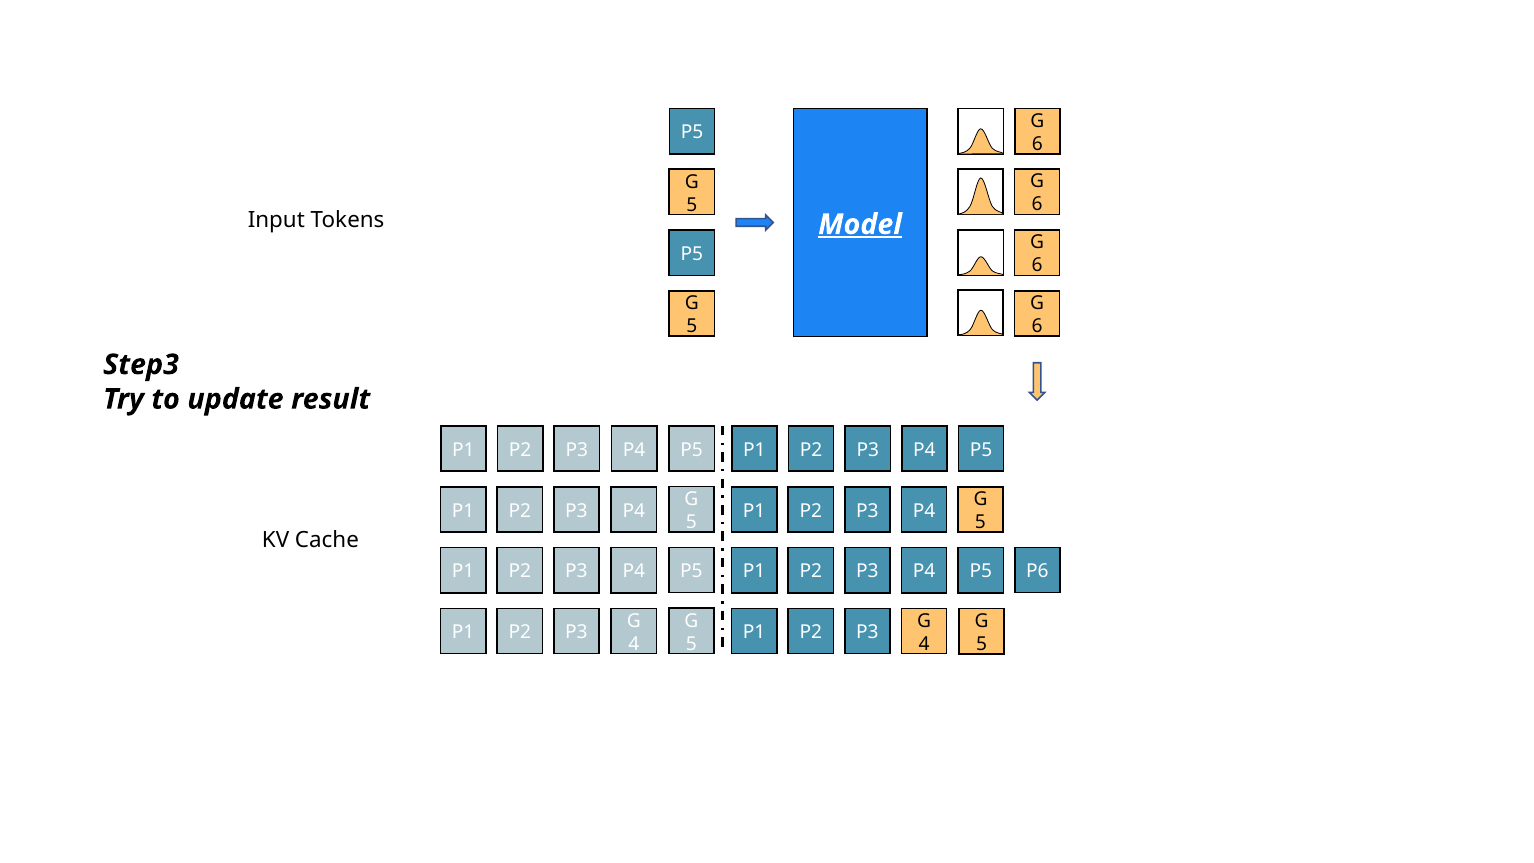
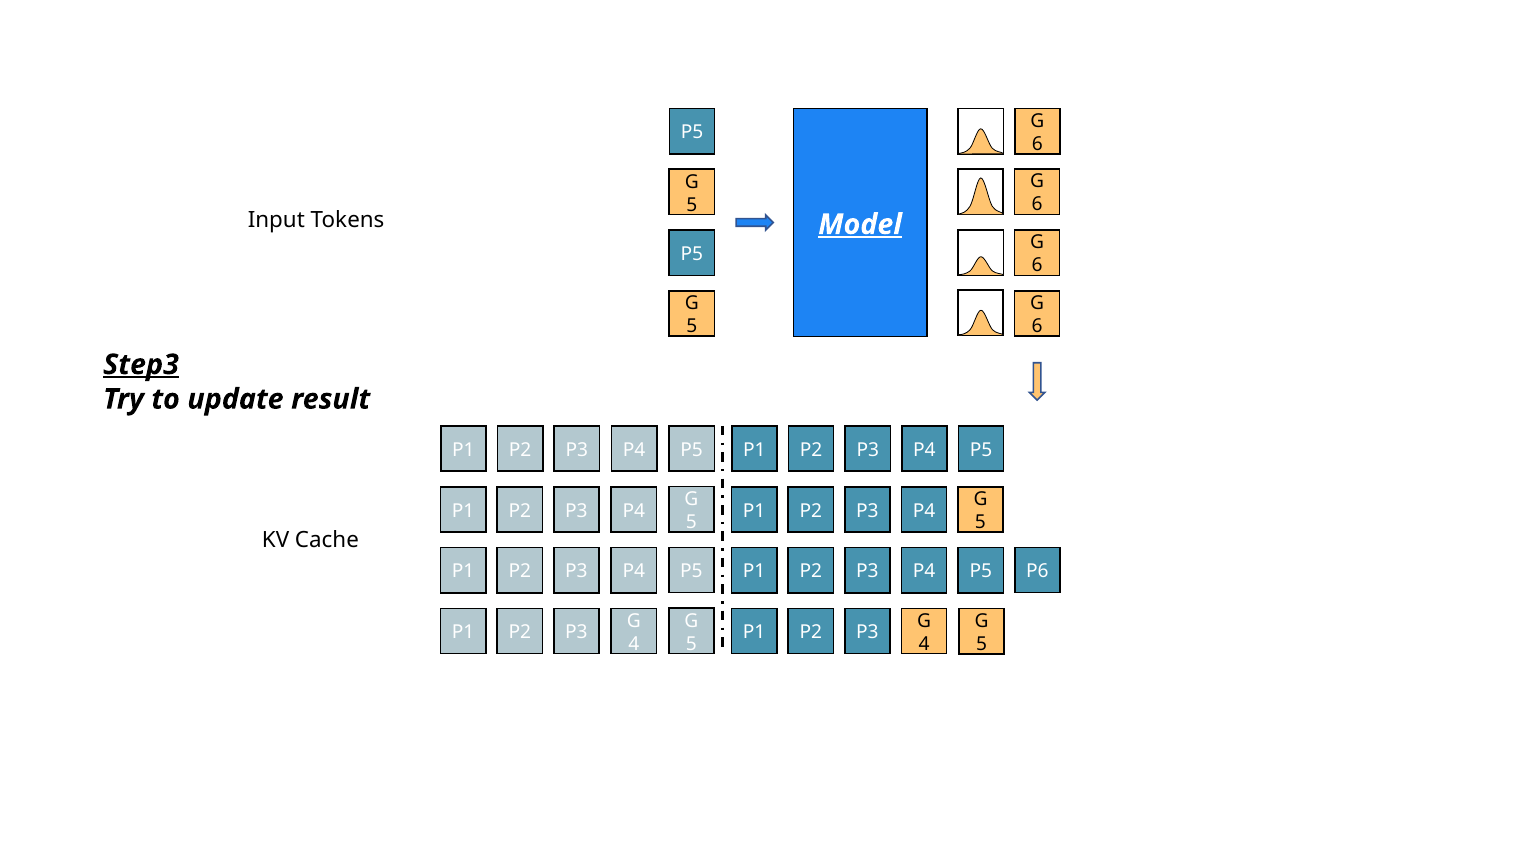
Step3 underline: none -> present (141, 365)
